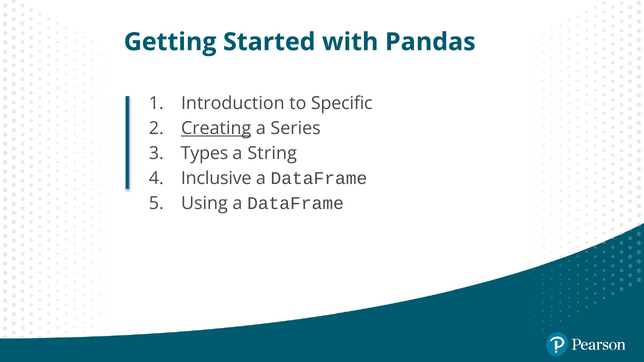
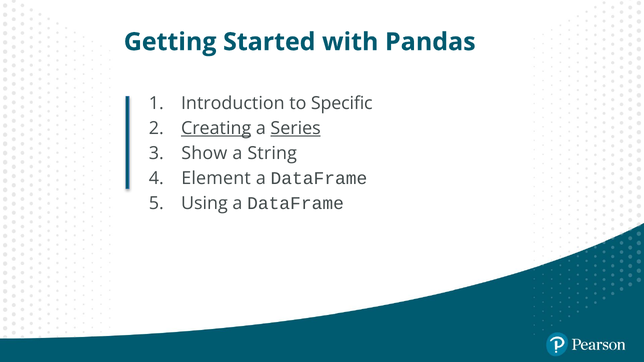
Series underline: none -> present (296, 128)
Types: Types -> Show (204, 154)
Inclusive: Inclusive -> Element (216, 179)
